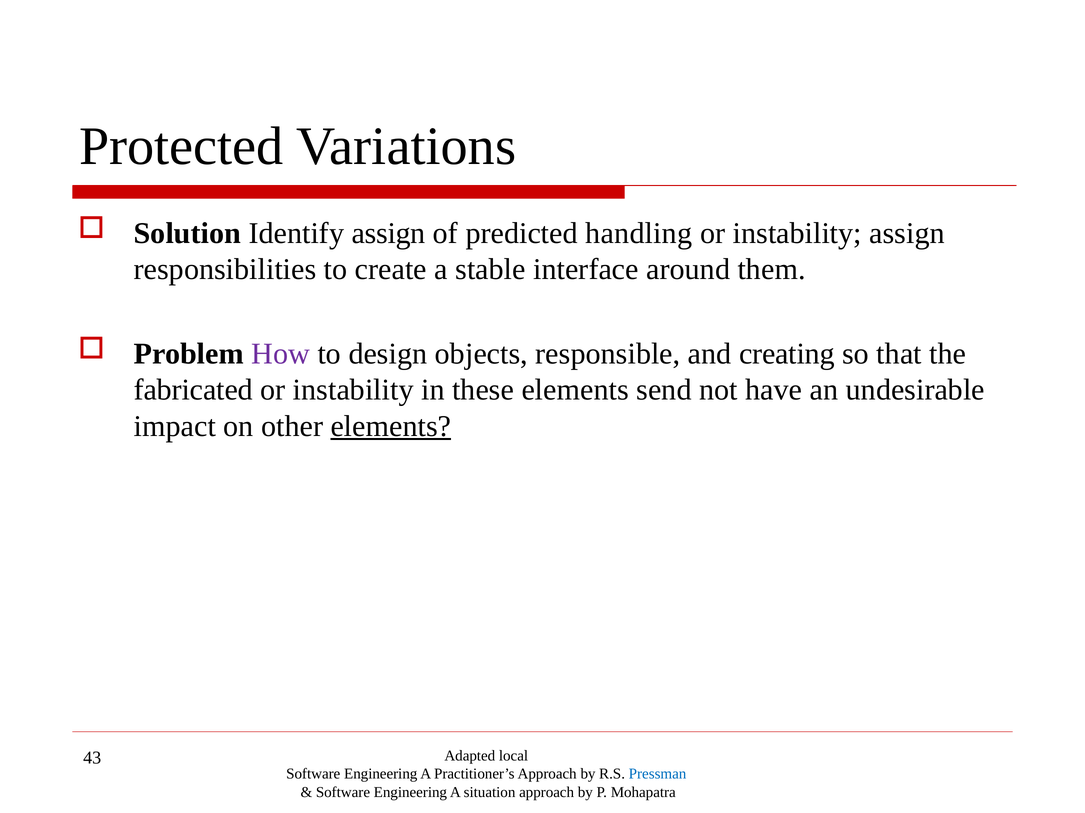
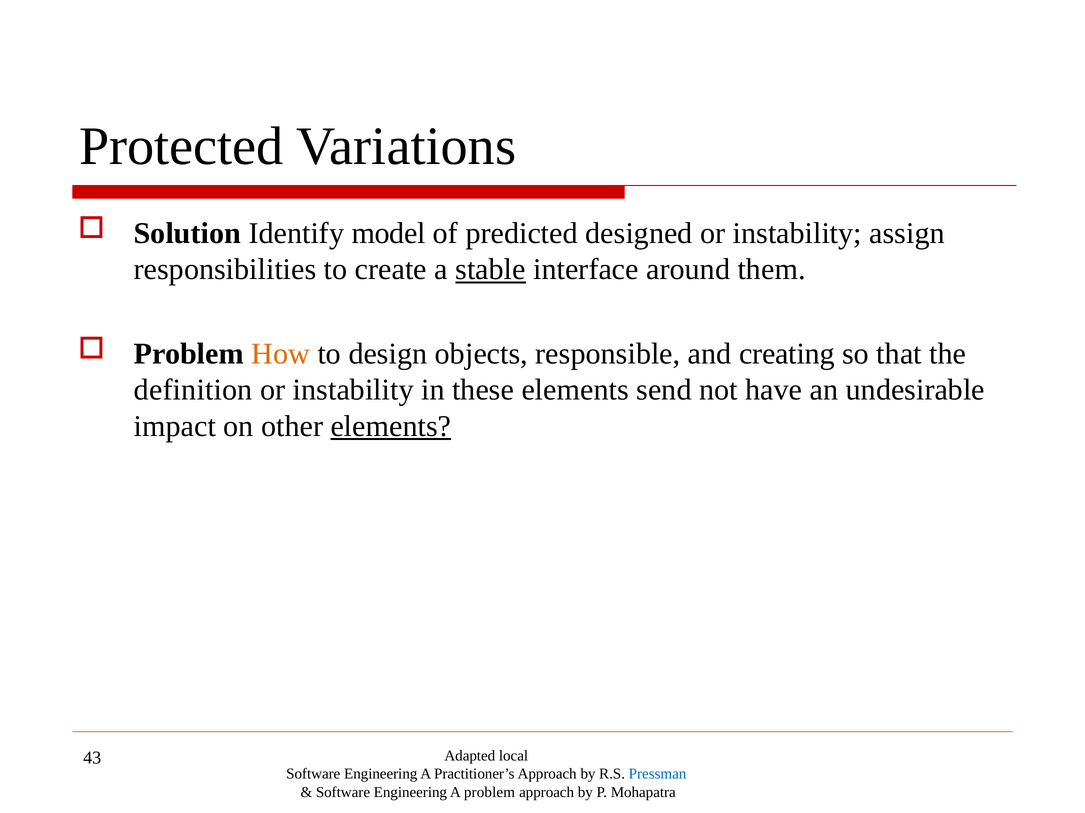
Identify assign: assign -> model (389, 234)
handling: handling -> designed (639, 234)
stable underline: none -> present (491, 270)
How colour: purple -> orange (281, 354)
fabricated: fabricated -> definition (193, 390)
A situation: situation -> problem (489, 793)
